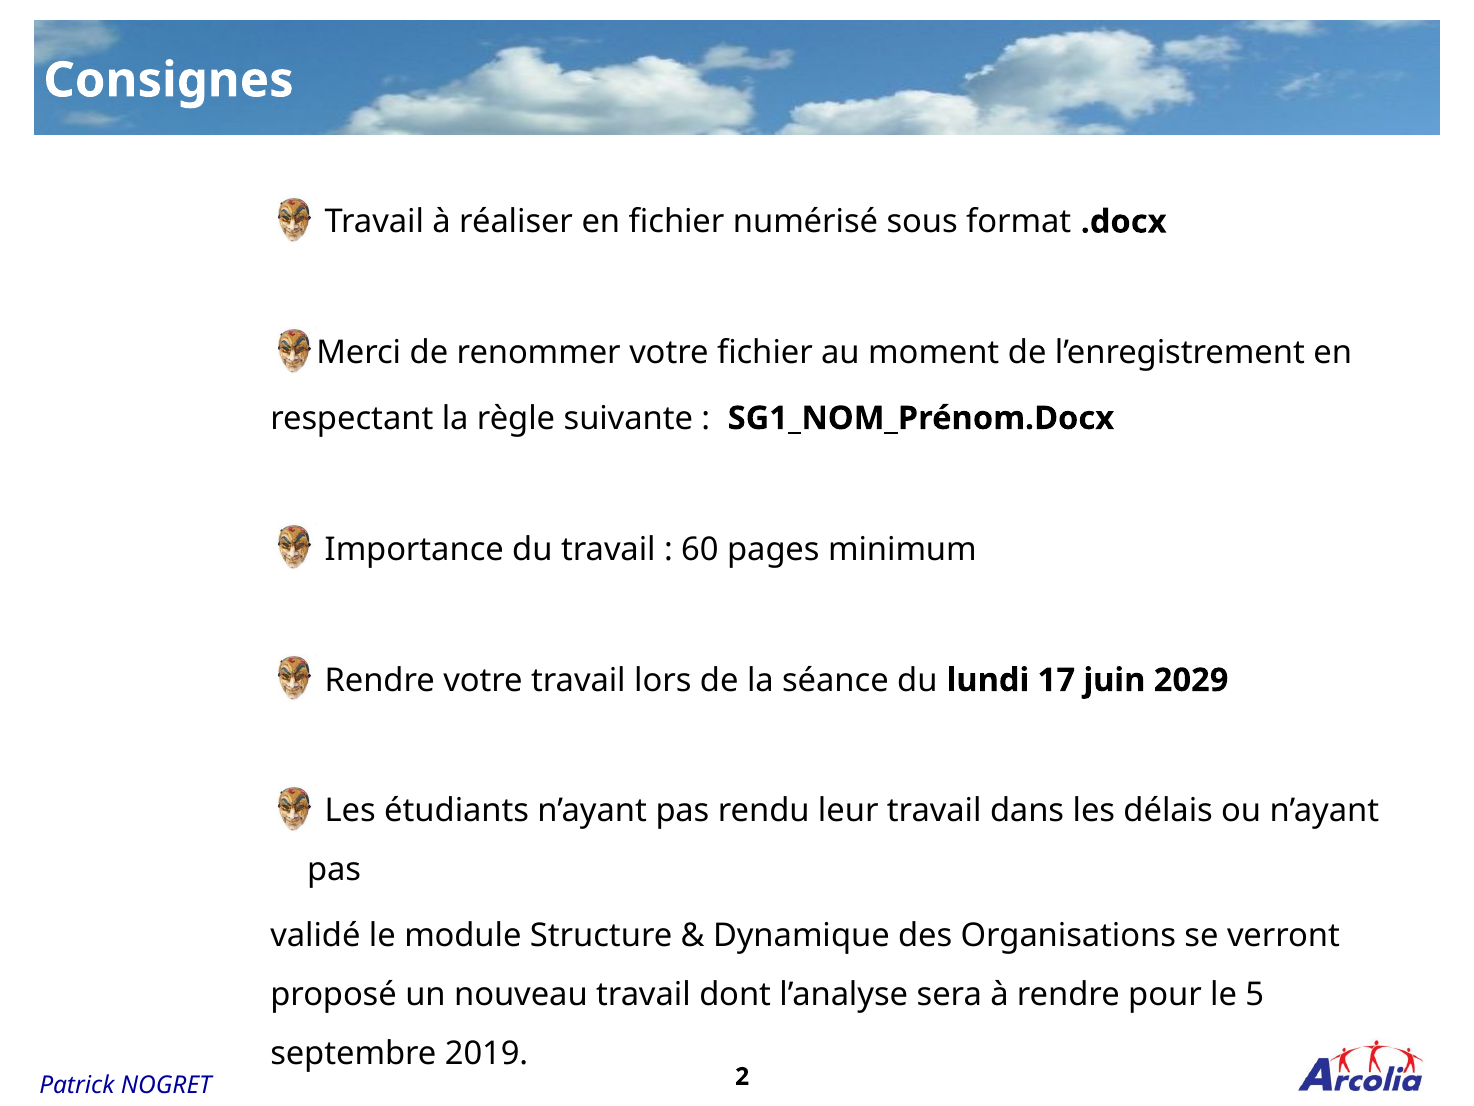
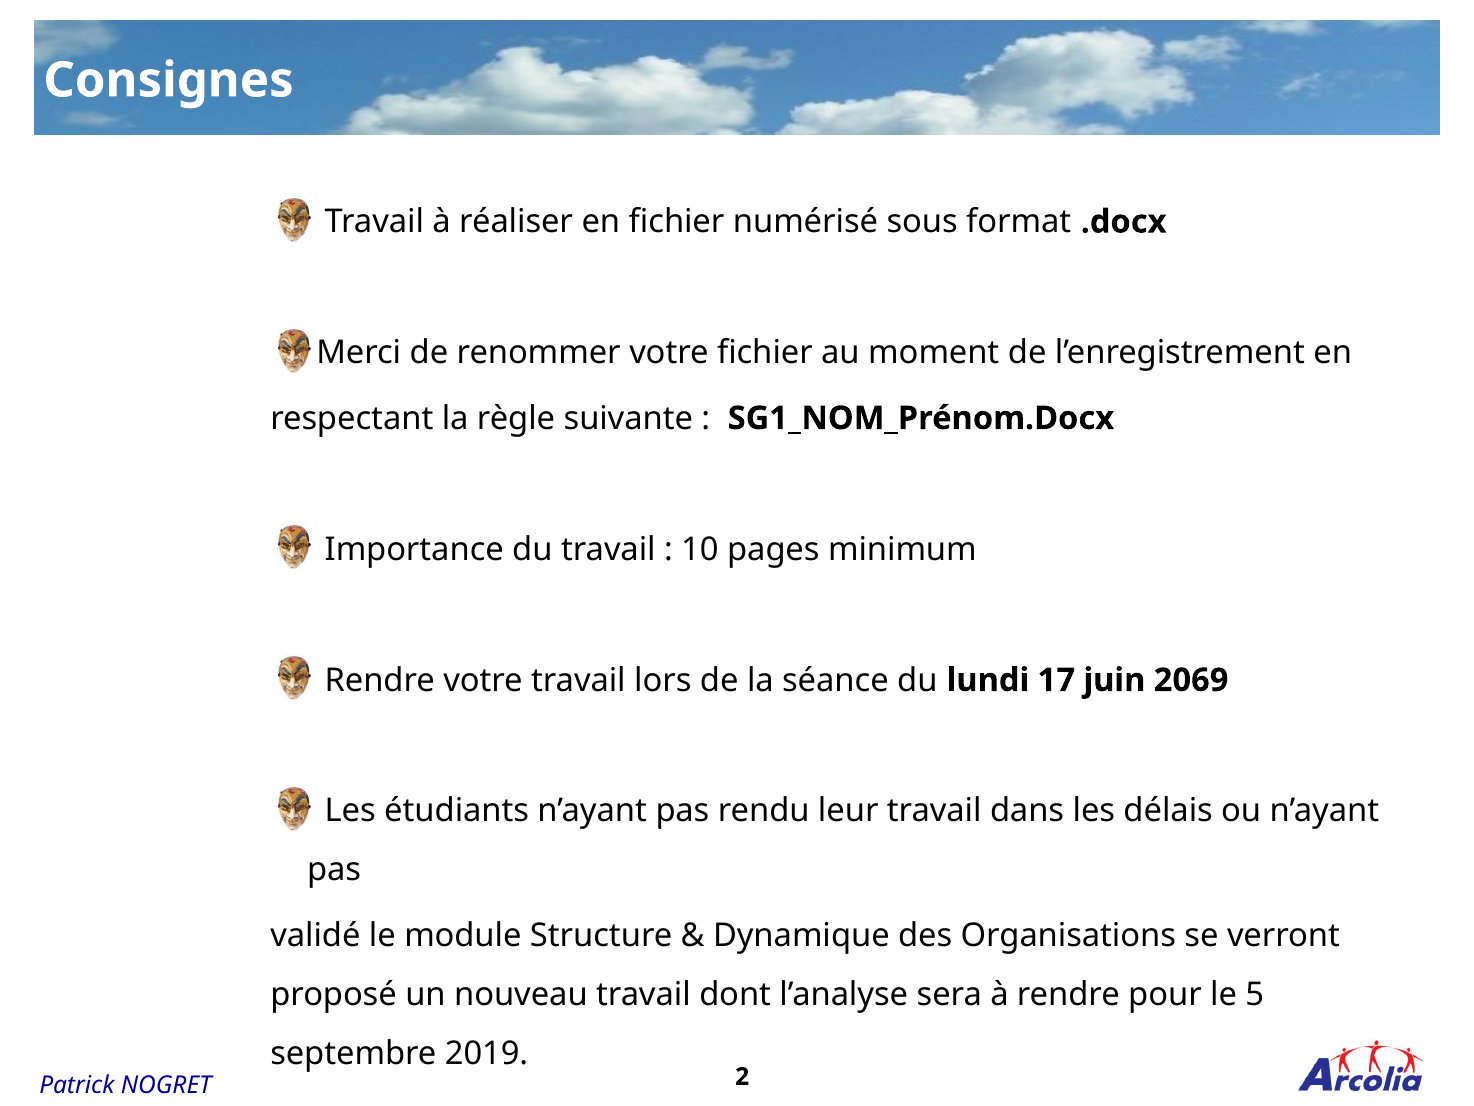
60: 60 -> 10 (700, 549)
2029: 2029 -> 2069 (1191, 680)
